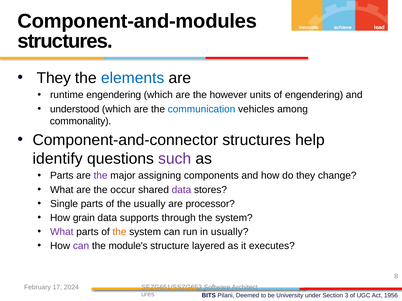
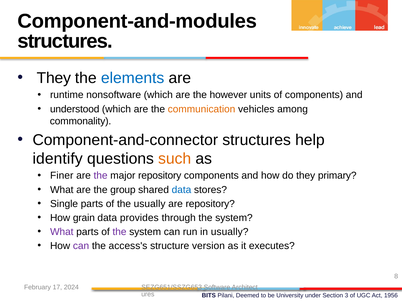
runtime engendering: engendering -> nonsoftware (114, 95)
of engendering: engendering -> components (314, 95)
communication colour: blue -> orange (202, 109)
such colour: purple -> orange (175, 159)
Parts: Parts -> Finer (62, 176)
major assigning: assigning -> repository (160, 176)
change: change -> primary (337, 176)
occur: occur -> group (123, 190)
data colour: purple -> blue (181, 190)
are processor: processor -> repository (210, 204)
supports: supports -> provides (139, 218)
the colour: orange -> purple (120, 232)
module's: module's -> access's (128, 246)
layered: layered -> version (208, 246)
